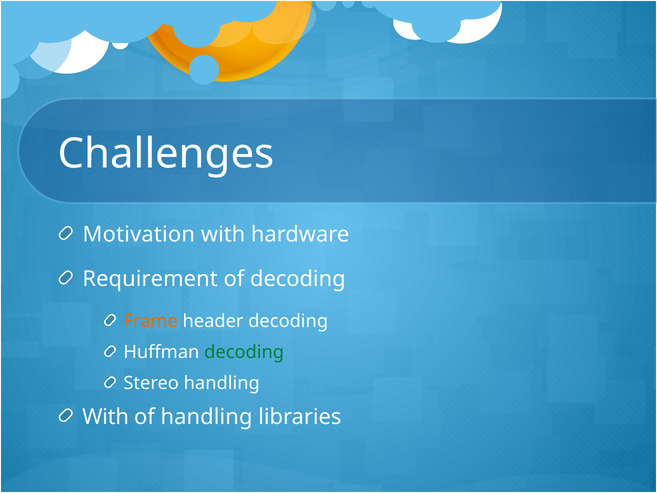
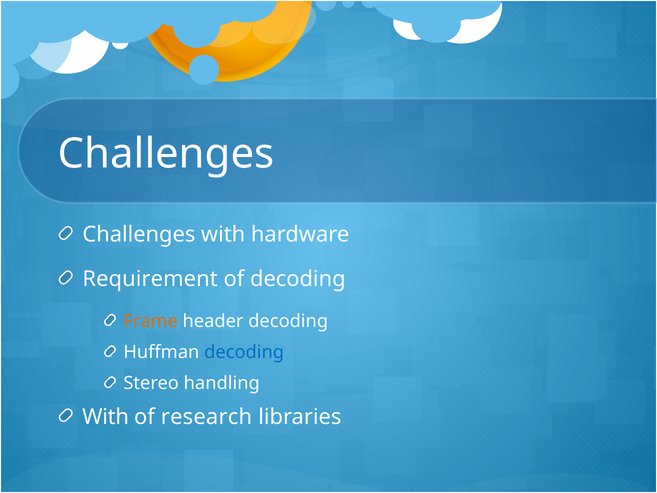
Motivation: Motivation -> Challenges (139, 234)
decoding colour: green -> blue (244, 352)
of handling: handling -> research (206, 417)
